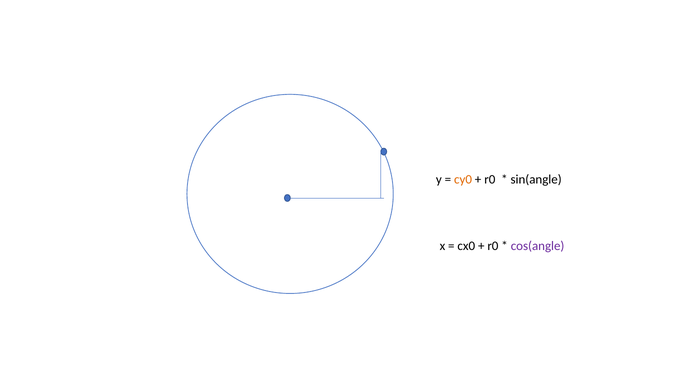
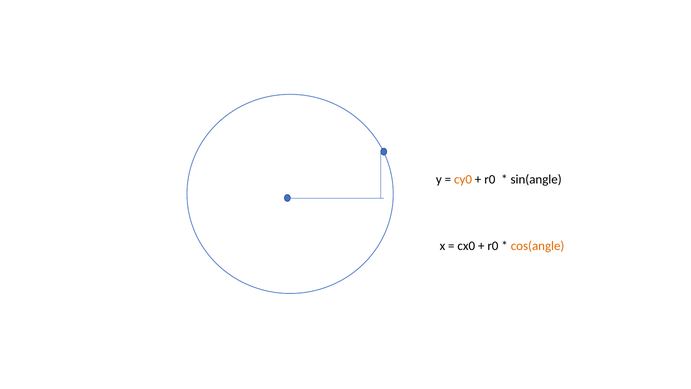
cos(angle colour: purple -> orange (538, 246)
